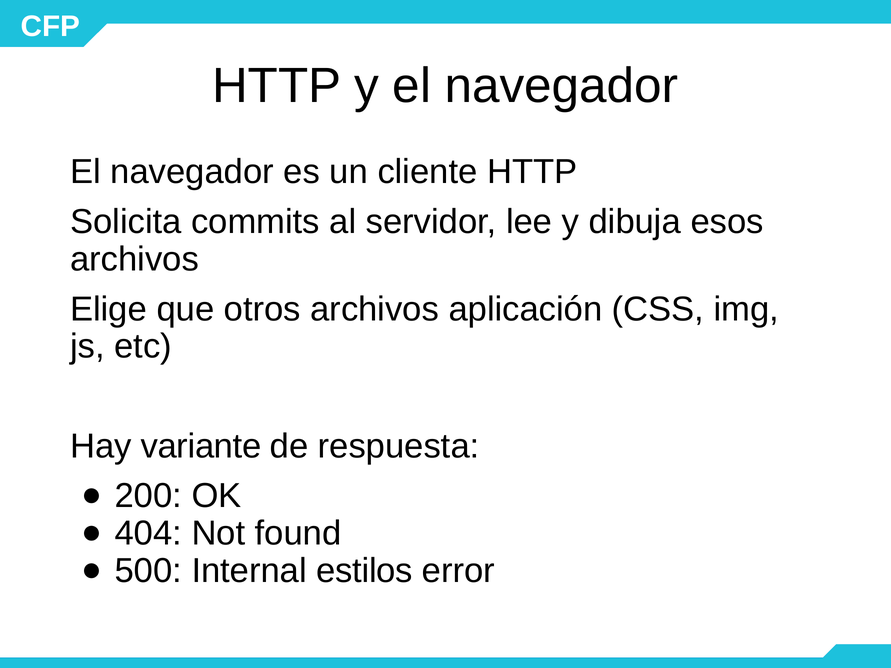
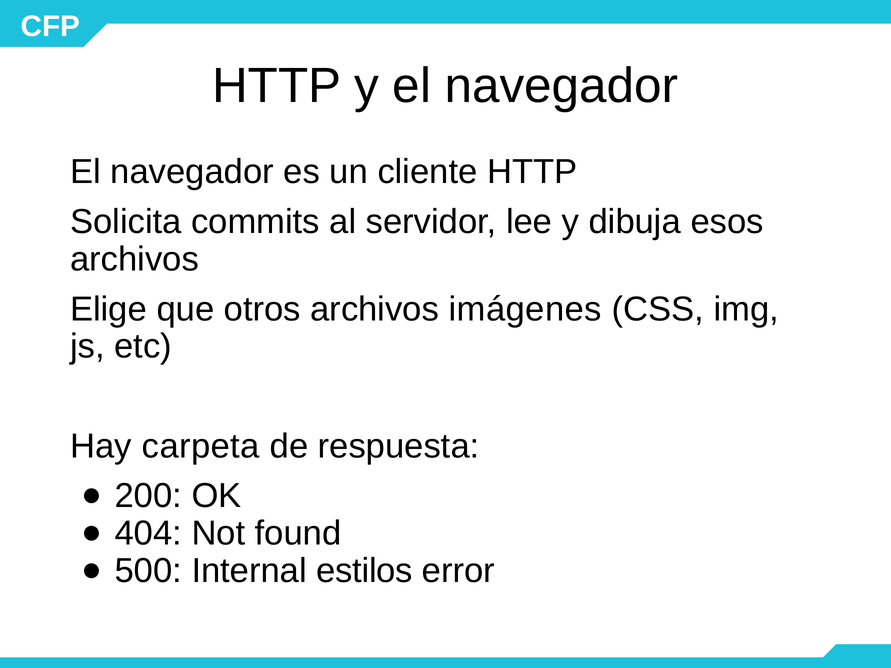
aplicación: aplicación -> imágenes (525, 309)
variante: variante -> carpeta (201, 446)
